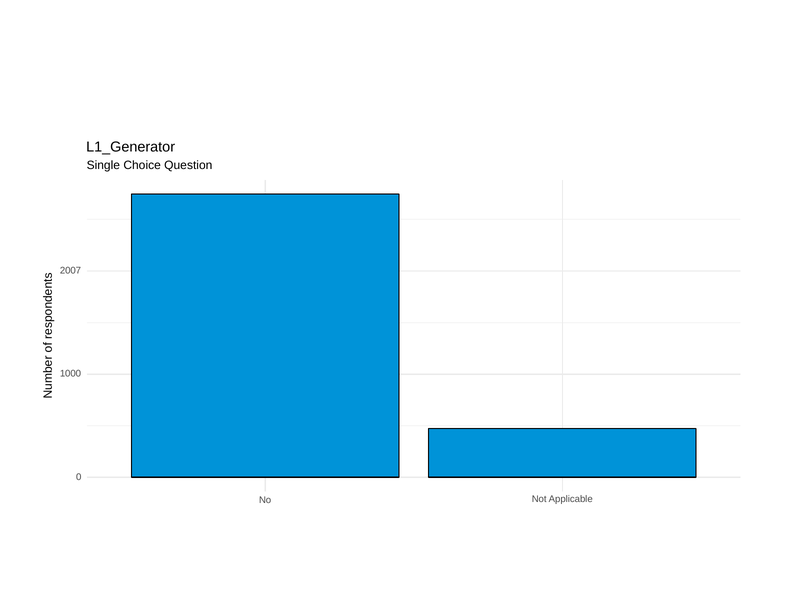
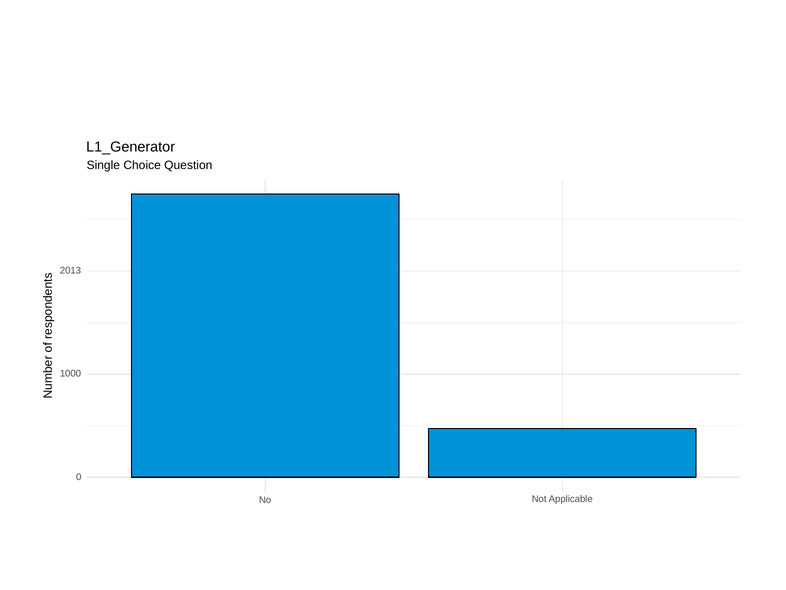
2007: 2007 -> 2013 (70, 270)
